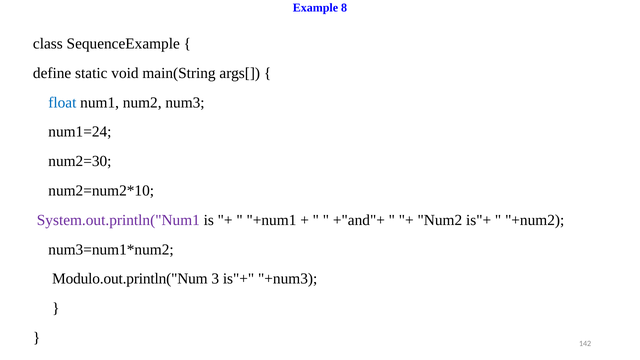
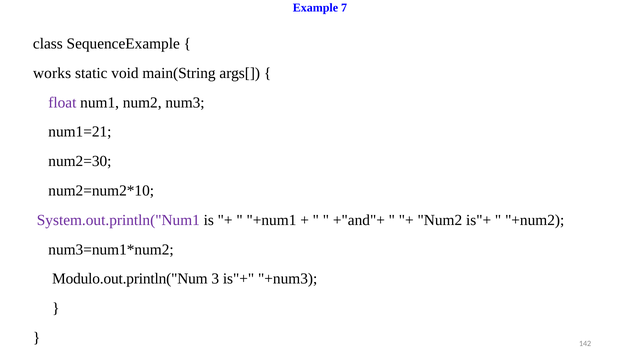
8: 8 -> 7 (344, 8)
define: define -> works (52, 73)
float colour: blue -> purple (62, 102)
num1=24: num1=24 -> num1=21 (80, 132)
